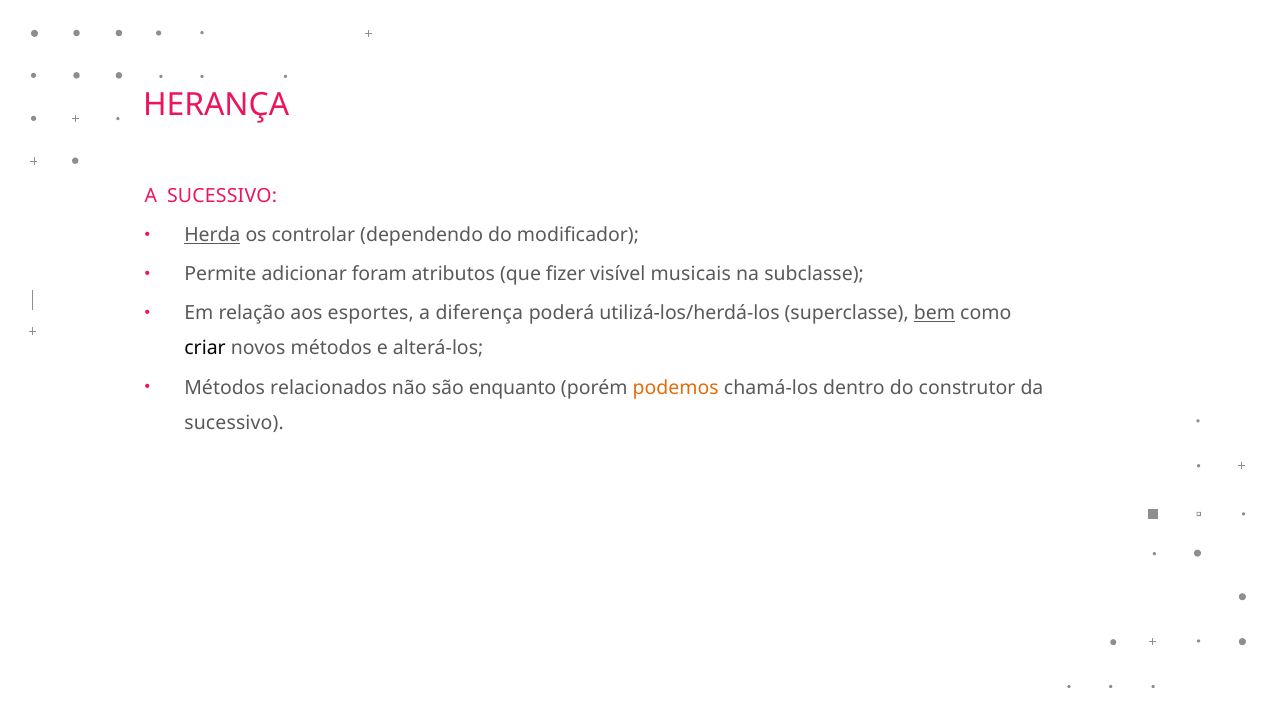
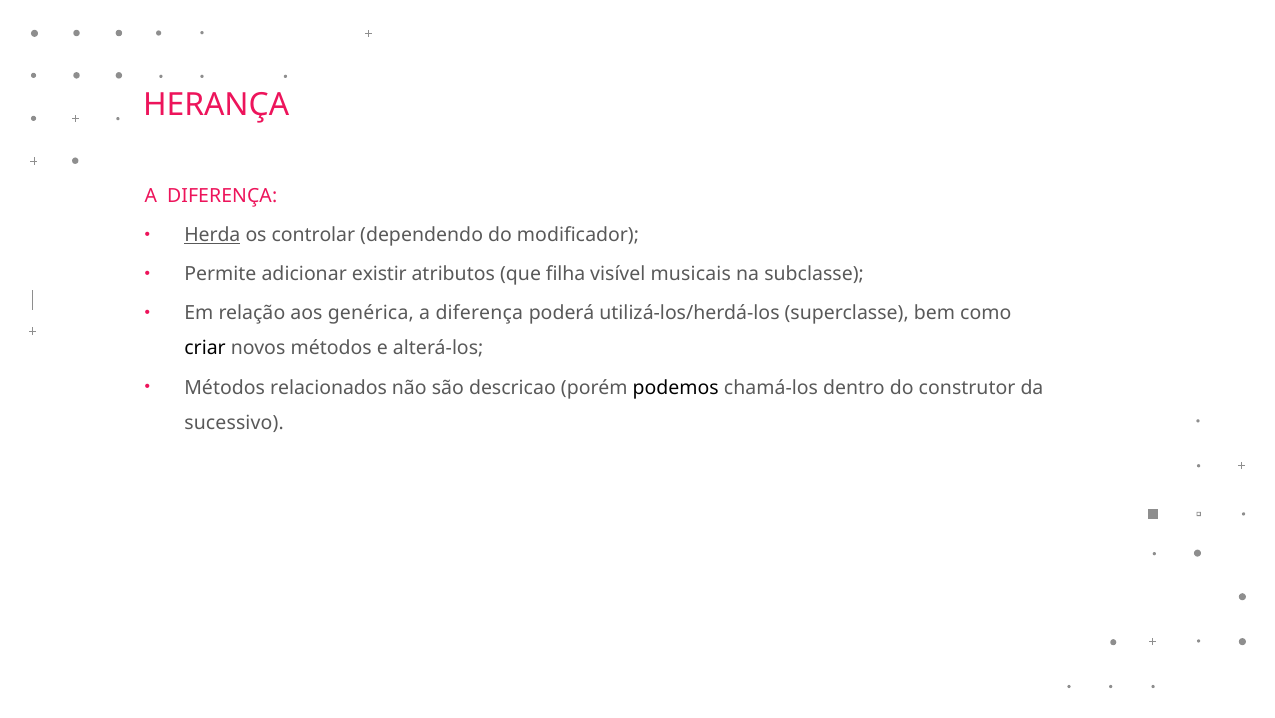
SUCESSIVO: SUCESSIVO -> DIFERENÇA (222, 196)
foram: foram -> existir (379, 274)
fizer: fizer -> filha (566, 274)
esportes: esportes -> genérica (371, 313)
bem underline: present -> none (935, 313)
enquanto: enquanto -> descricao (512, 388)
podemos colour: orange -> black (676, 388)
